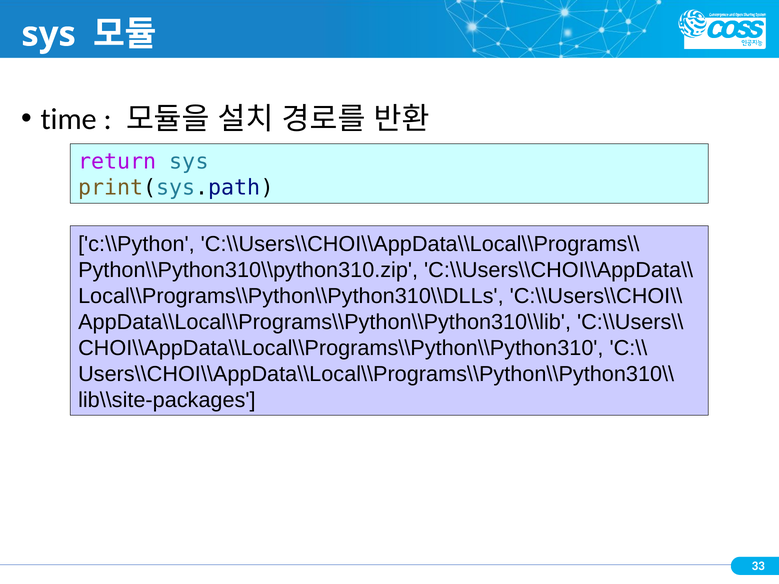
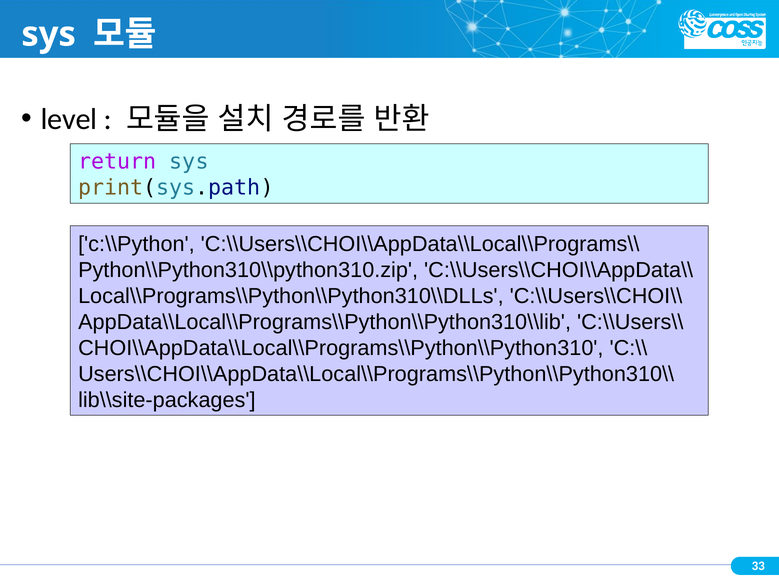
time: time -> level (69, 119)
